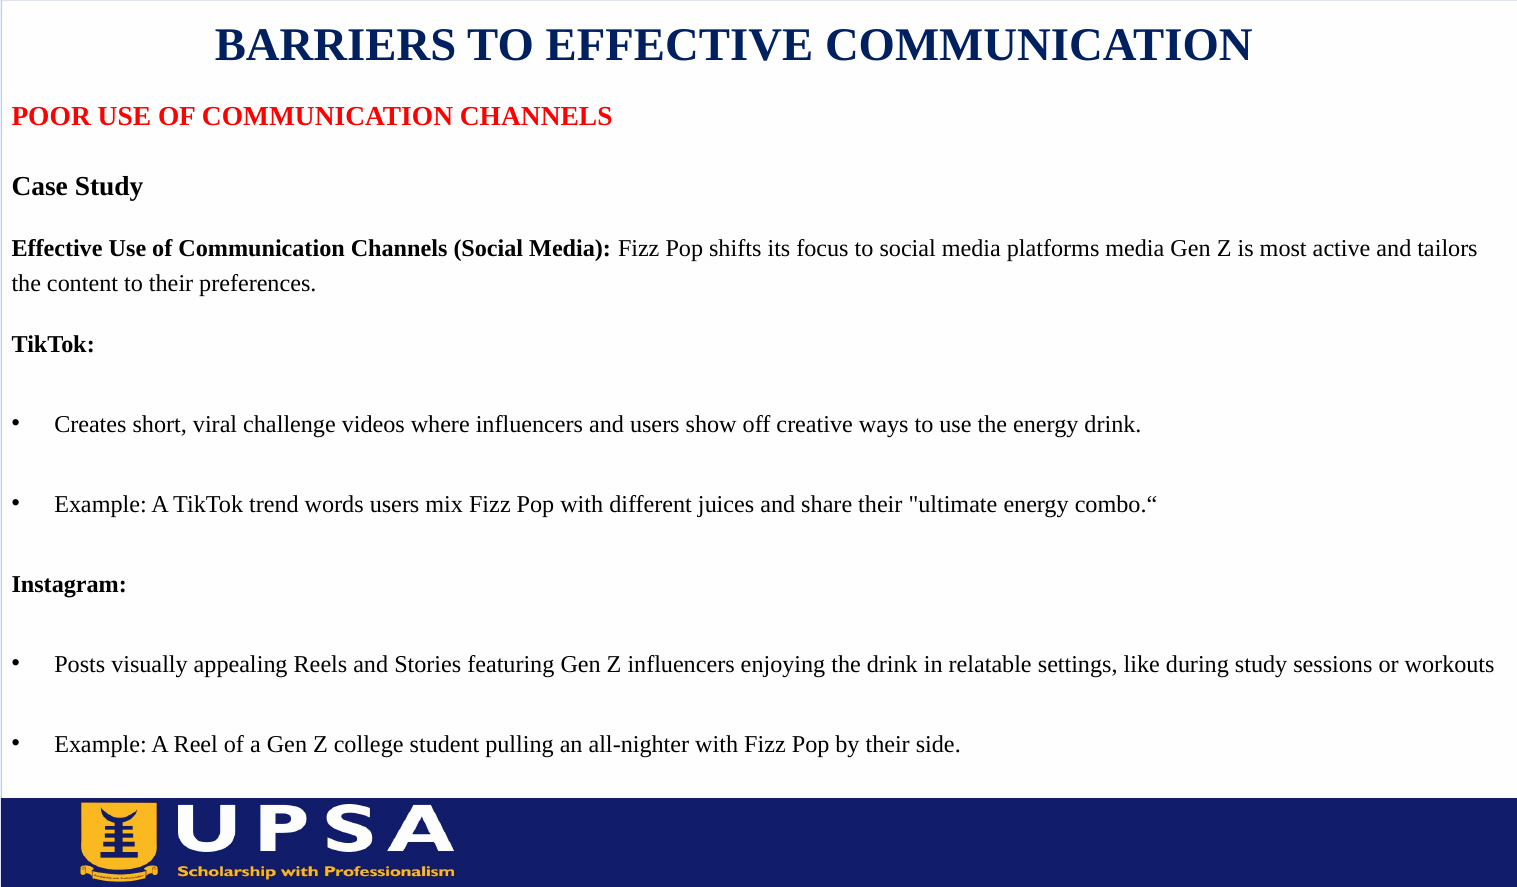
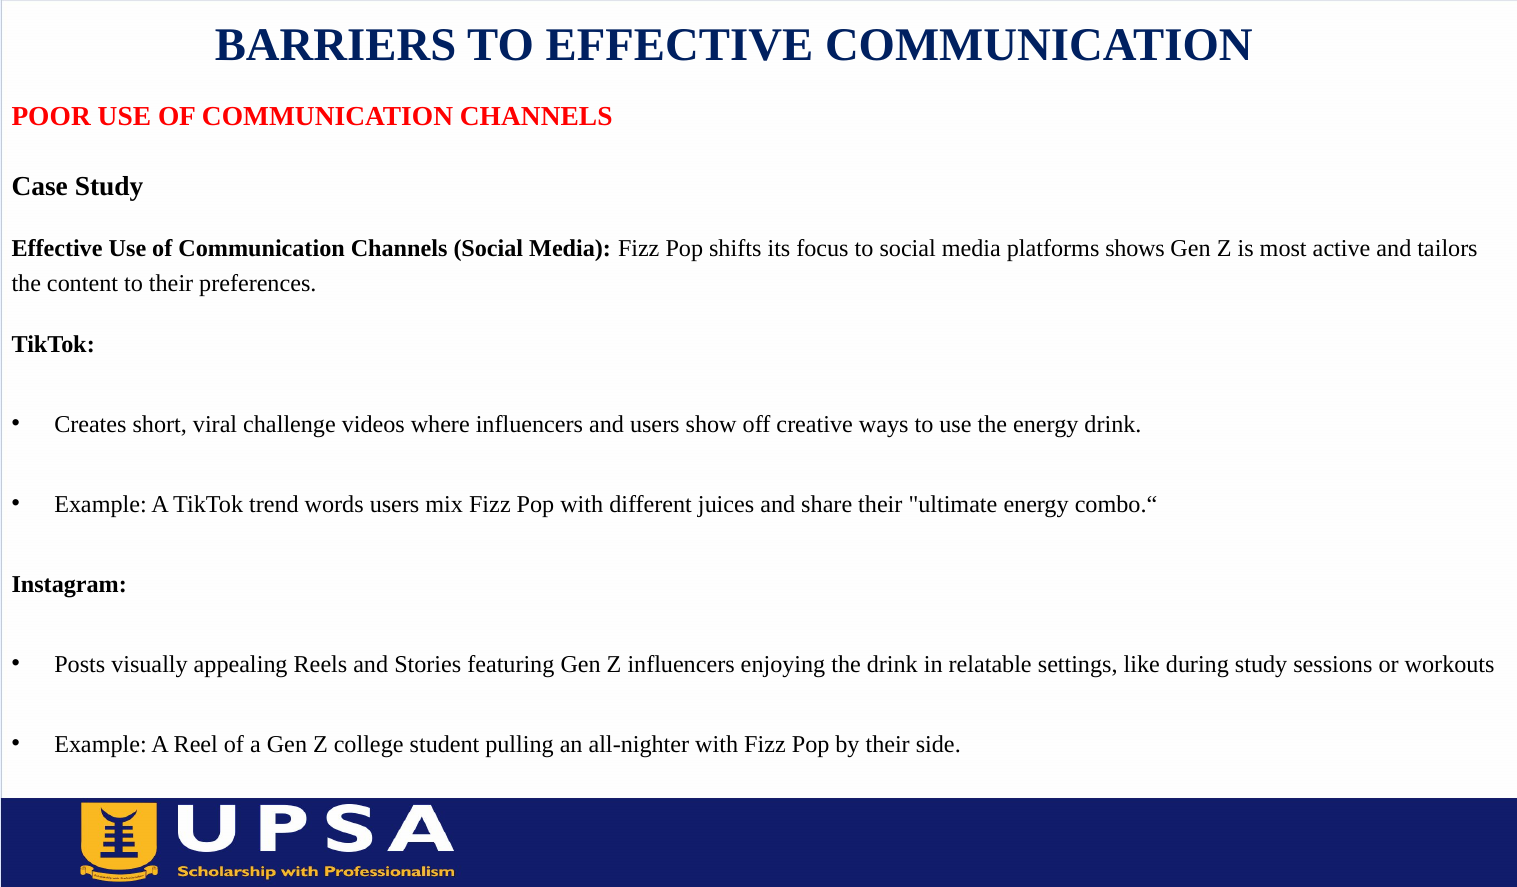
platforms media: media -> shows (1135, 249)
